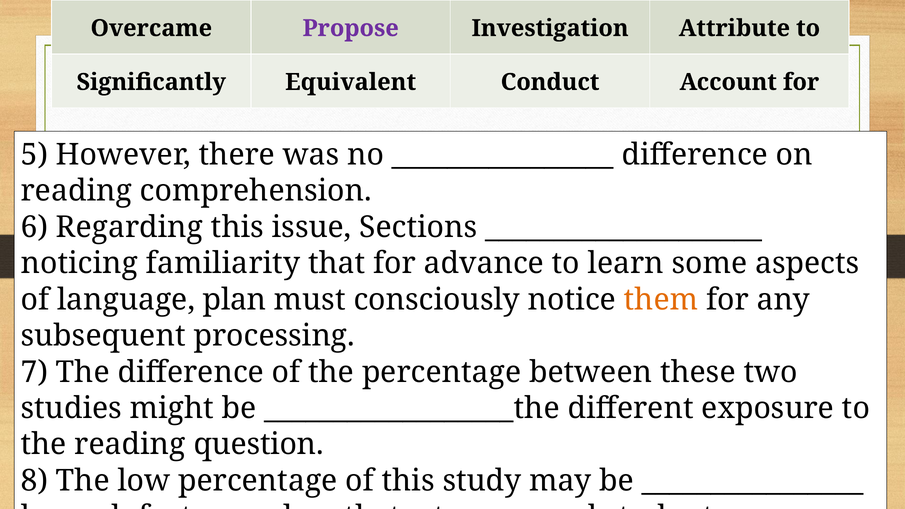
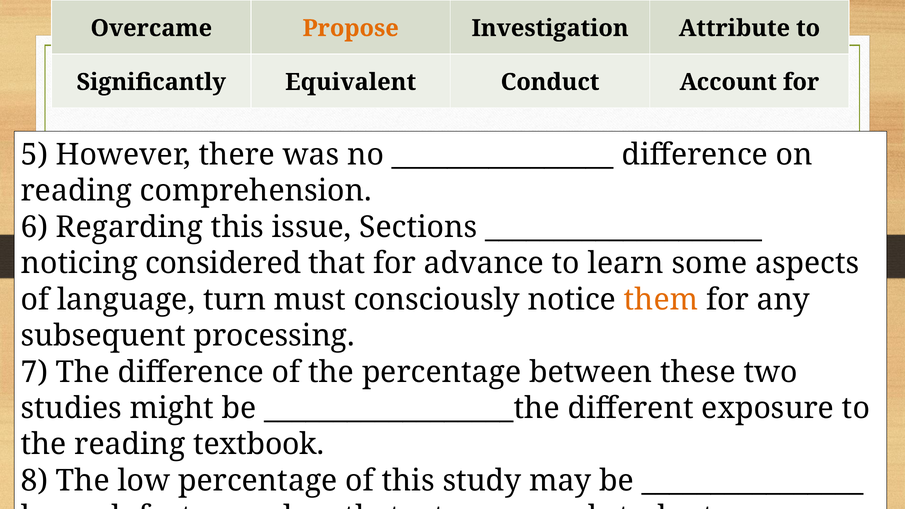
Propose colour: purple -> orange (351, 28)
familiarity: familiarity -> considered (223, 263)
plan: plan -> turn (235, 300)
question: question -> textbook (259, 445)
